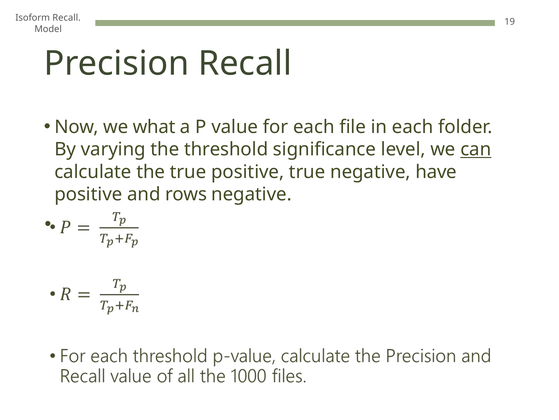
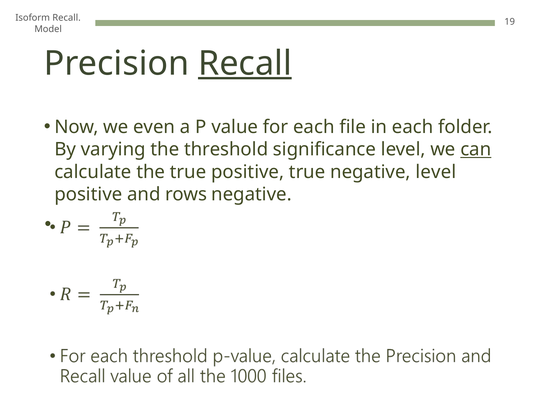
Recall underline: none -> present (245, 63)
what: what -> even (154, 127)
negative have: have -> level (436, 172)
